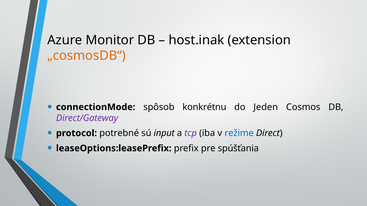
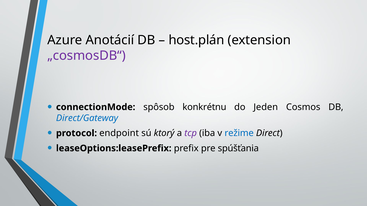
Monitor: Monitor -> Anotácií (110, 40)
host.inak: host.inak -> host.plán (196, 40)
„cosmosDB“ colour: orange -> purple (87, 56)
Direct/Gateway colour: purple -> blue (87, 118)
potrebné: potrebné -> endpoint (119, 133)
input: input -> ktorý (164, 133)
